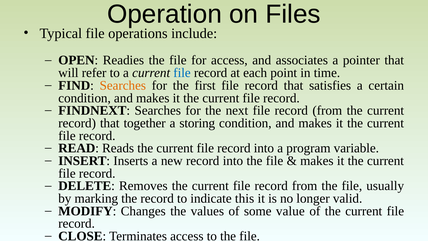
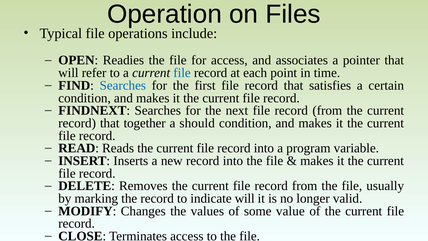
Searches colour: orange -> blue (123, 85)
storing: storing -> should (197, 123)
indicate this: this -> will (245, 198)
